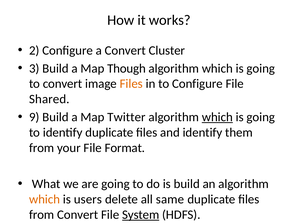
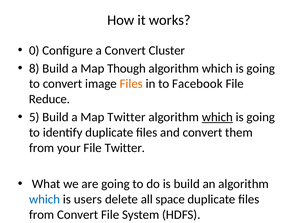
2: 2 -> 0 (34, 50)
3: 3 -> 8 (34, 69)
to Configure: Configure -> Facebook (197, 84)
Shared: Shared -> Reduce (49, 99)
9: 9 -> 5 (34, 117)
and identify: identify -> convert (202, 133)
File Format: Format -> Twitter (125, 148)
which colour: orange -> blue (45, 200)
same: same -> space (170, 200)
System underline: present -> none (141, 215)
